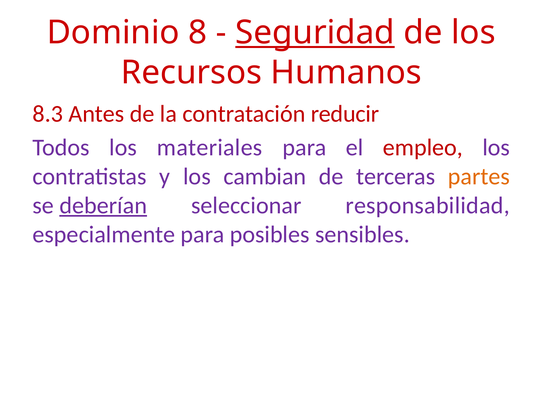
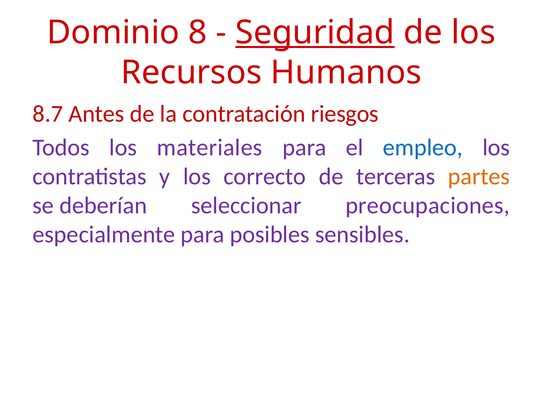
8.3: 8.3 -> 8.7 (48, 114)
reducir: reducir -> riesgos (345, 114)
empleo colour: red -> blue (423, 148)
cambian: cambian -> correcto (265, 177)
deberían underline: present -> none (103, 206)
responsabilidad: responsabilidad -> preocupaciones (428, 206)
